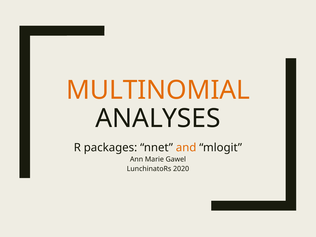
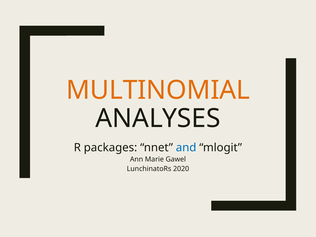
and colour: orange -> blue (186, 148)
